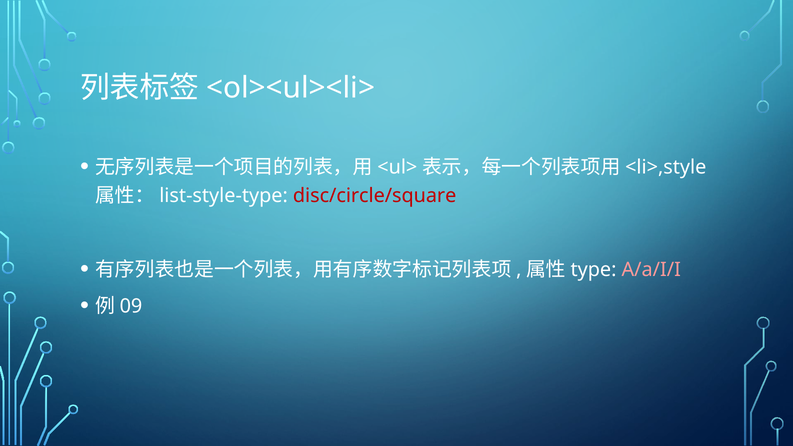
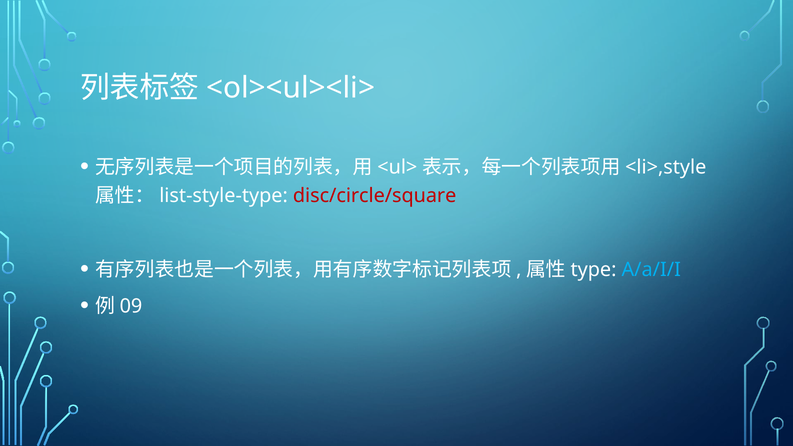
A/a/I/I colour: pink -> light blue (651, 269)
